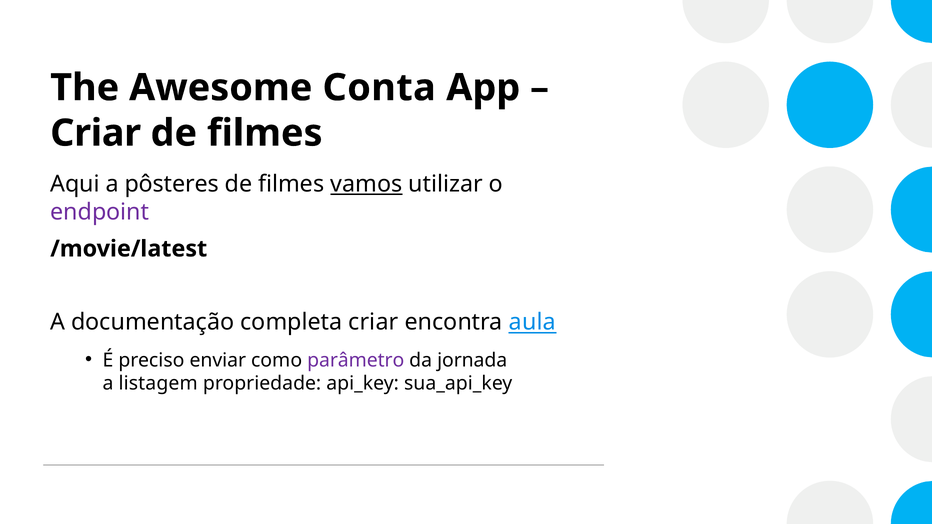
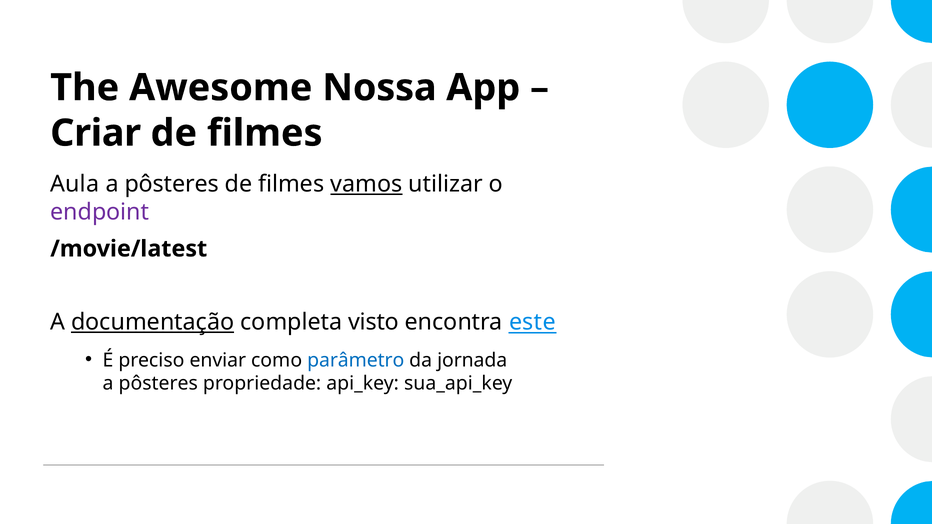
Conta: Conta -> Nossa (379, 88)
Aqui: Aqui -> Aula (75, 184)
documentação underline: none -> present (153, 322)
completa criar: criar -> visto (374, 322)
aula: aula -> este (532, 322)
parâmetro colour: purple -> blue (356, 360)
listagem: listagem -> pôsteres (158, 384)
